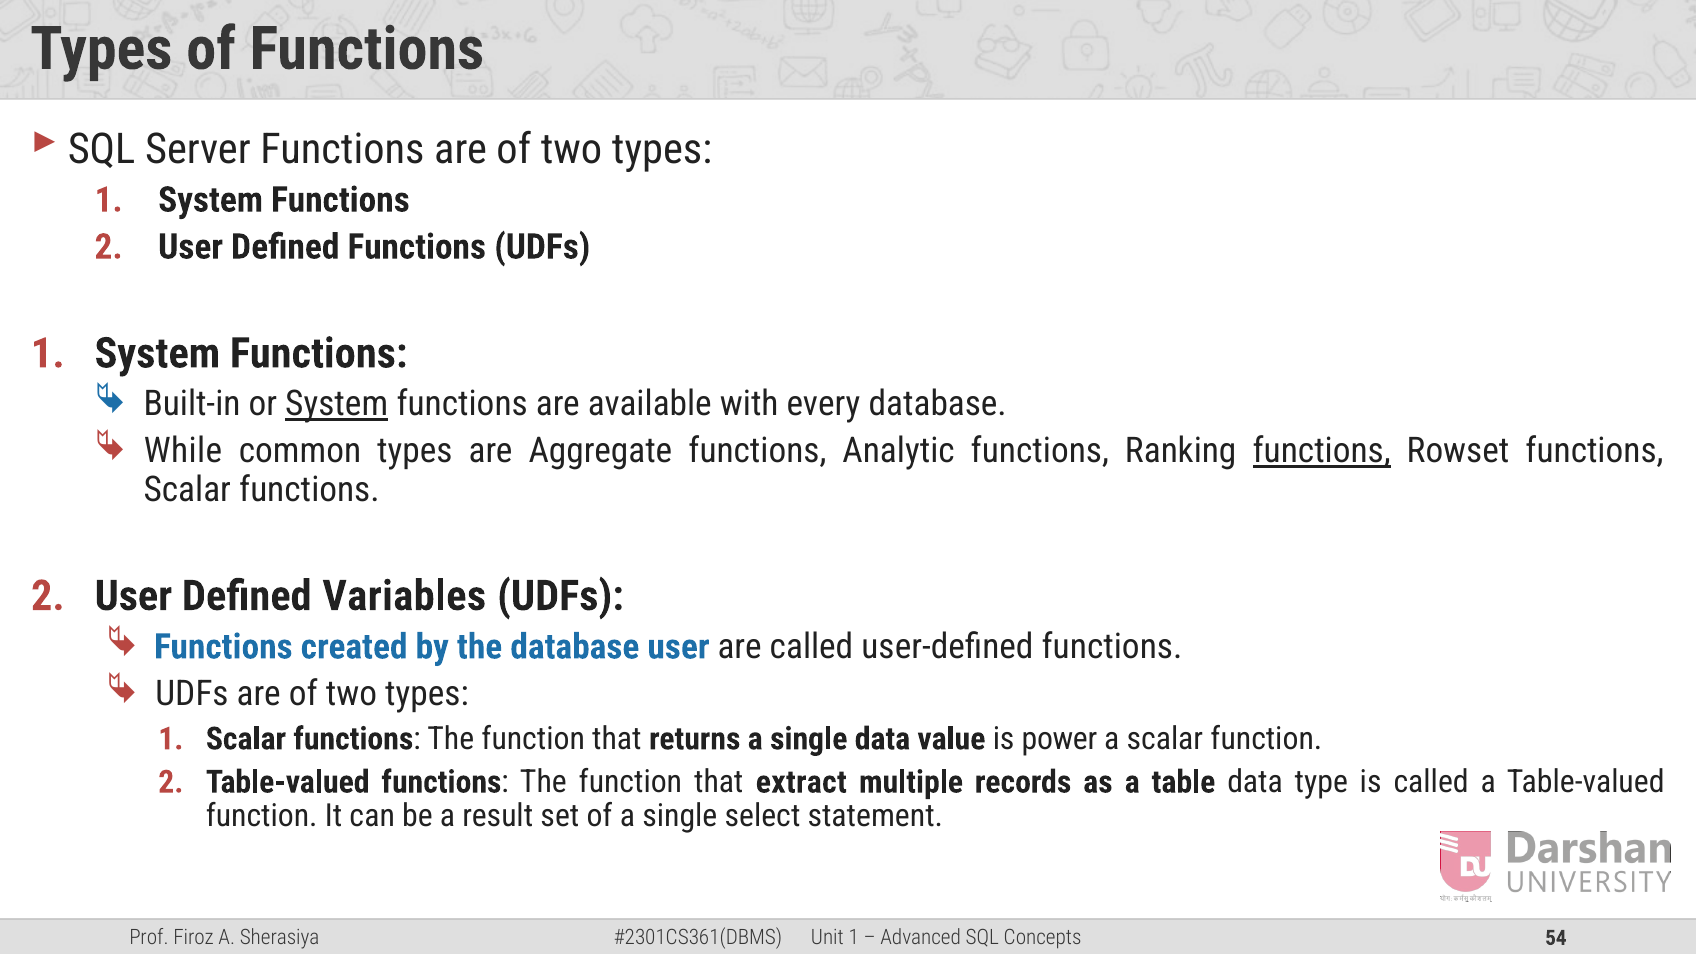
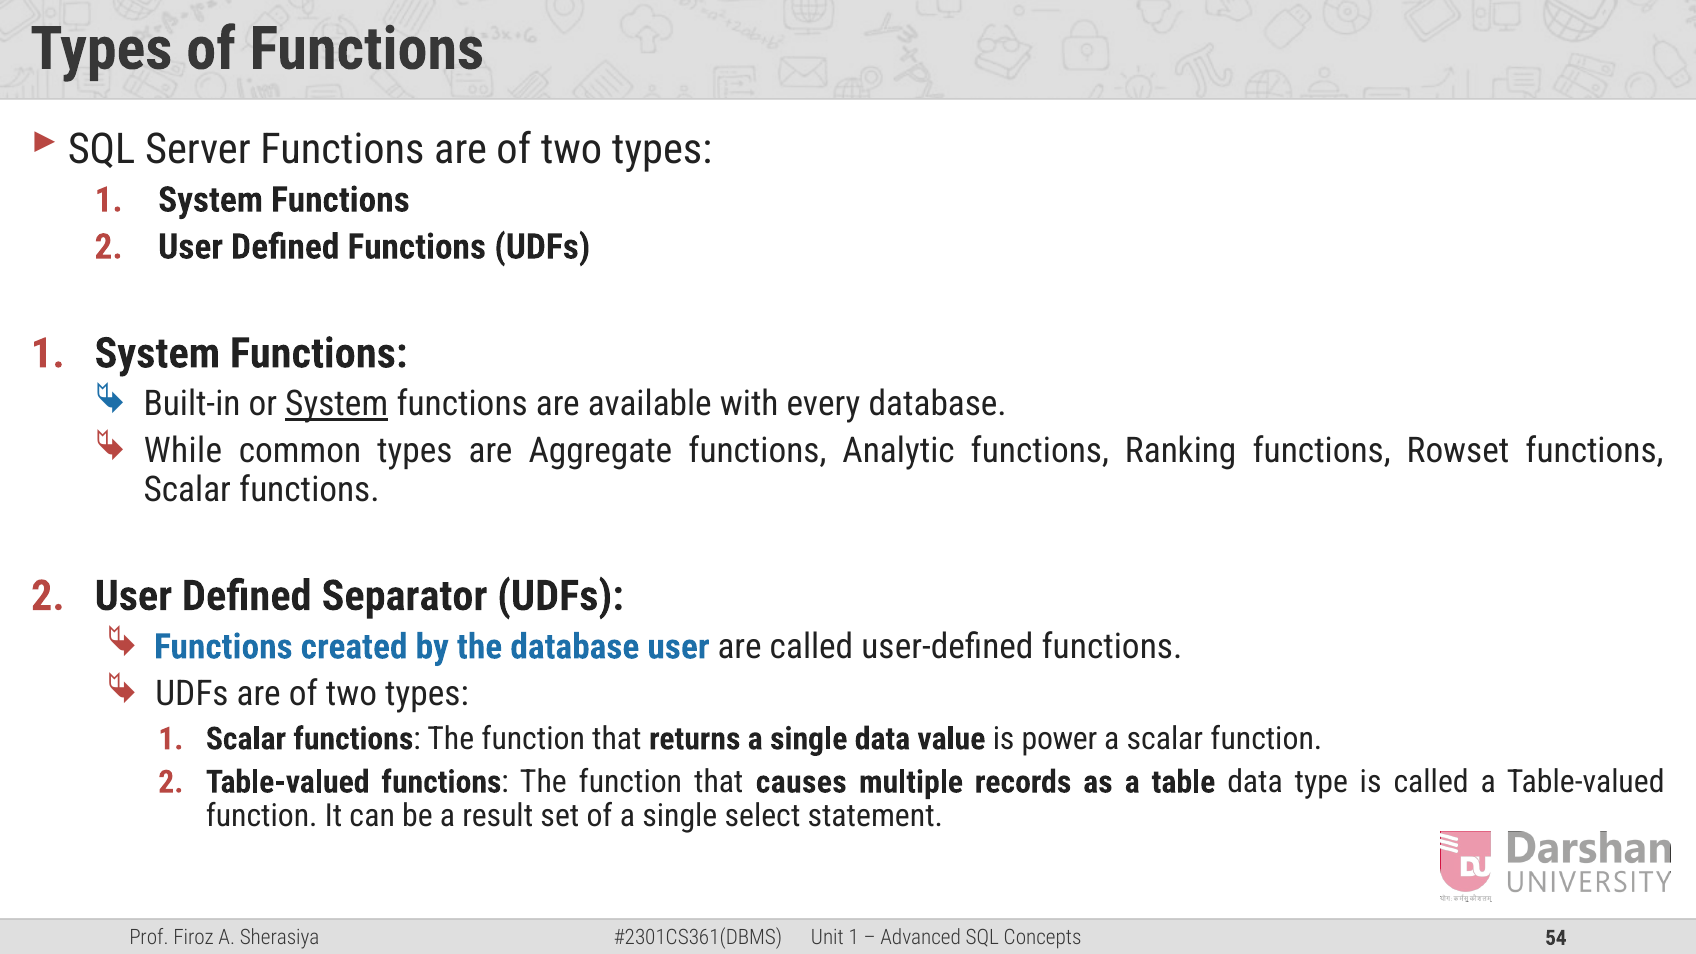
functions underline: present -> none (1322, 451)
Variables: Variables -> Separator (404, 596)
extract: extract -> causes (801, 782)
